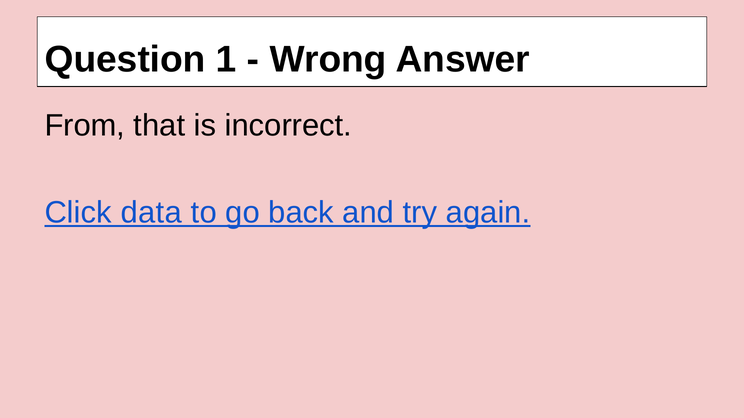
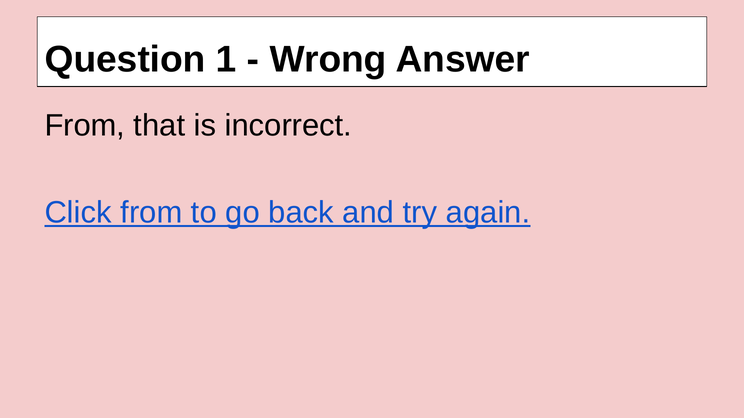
Click data: data -> from (151, 213)
